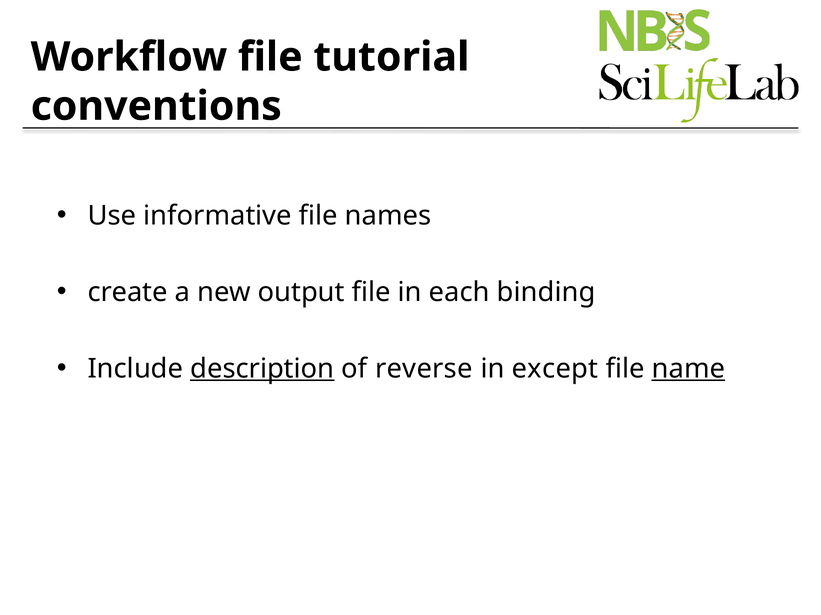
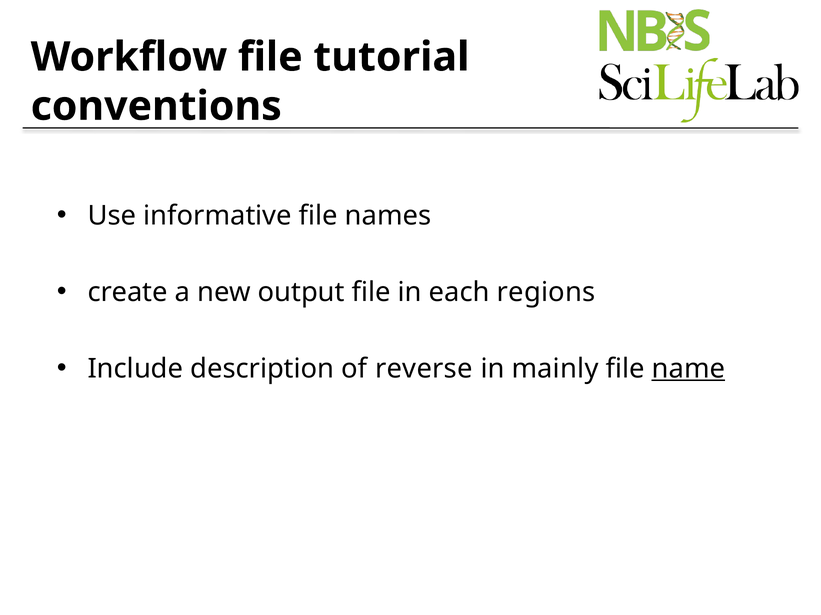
binding: binding -> regions (546, 293)
description underline: present -> none (262, 369)
except: except -> mainly (555, 369)
